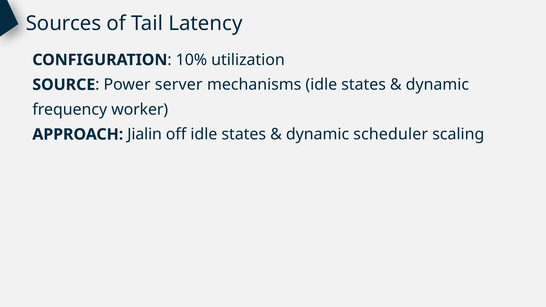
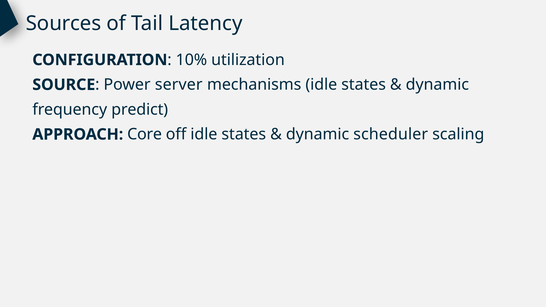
worker: worker -> predict (140, 110)
Jialin: Jialin -> Core (145, 134)
